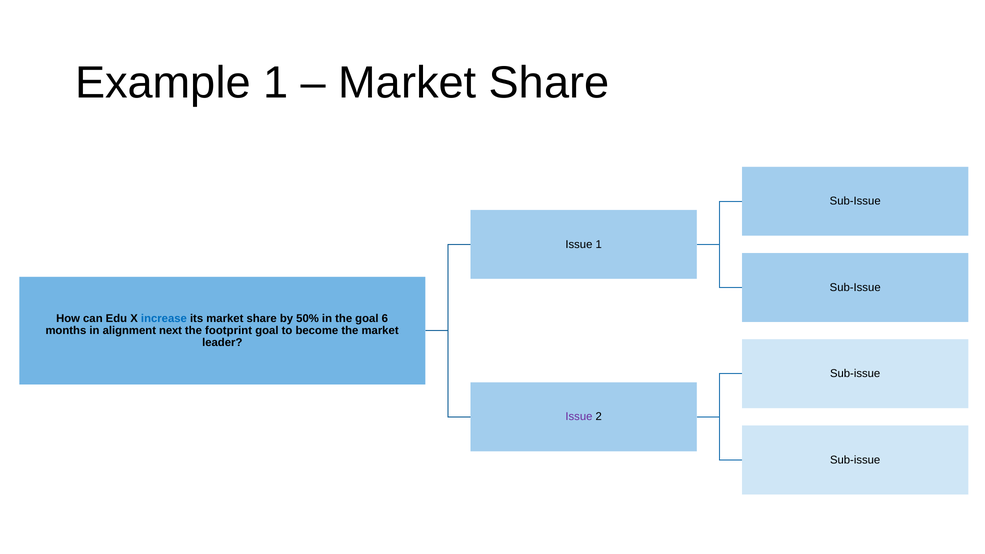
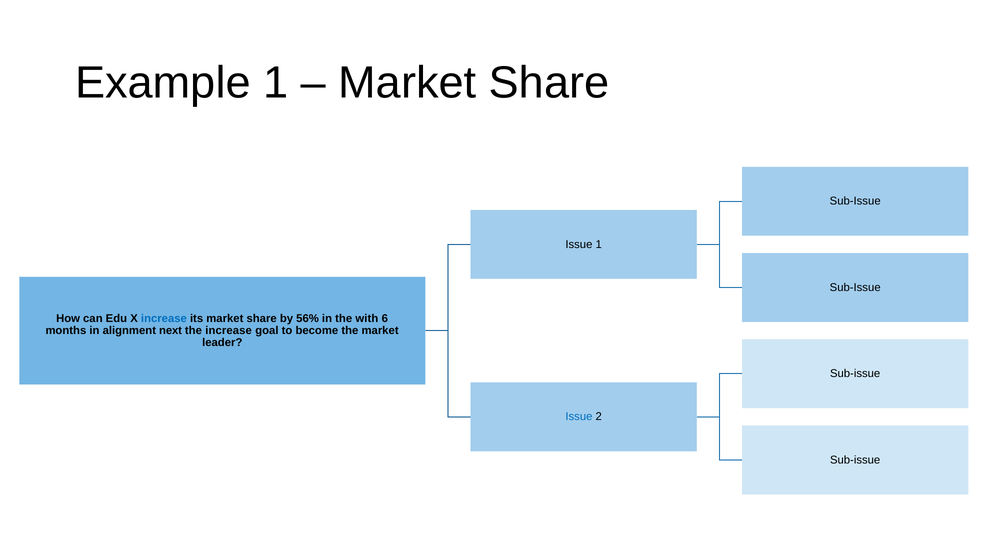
50%: 50% -> 56% (308, 318)
the goal: goal -> with (367, 318)
the footprint: footprint -> increase (229, 331)
Issue colour: purple -> blue (579, 417)
